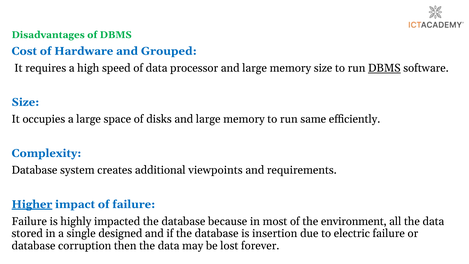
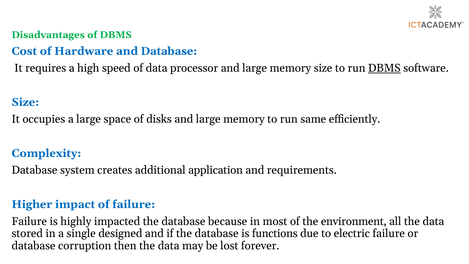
and Grouped: Grouped -> Database (169, 51)
viewpoints: viewpoints -> application (216, 170)
Higher underline: present -> none (32, 204)
insertion: insertion -> functions (275, 233)
